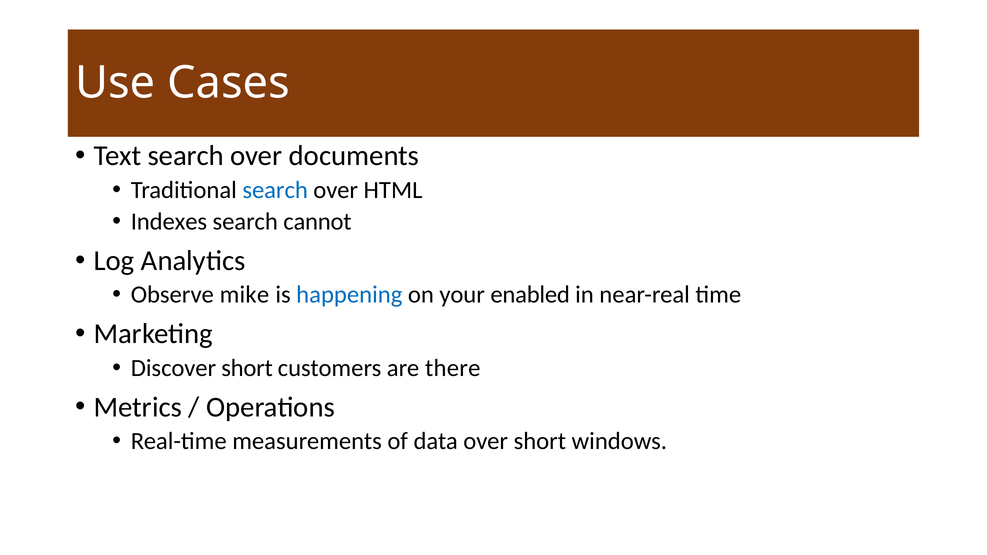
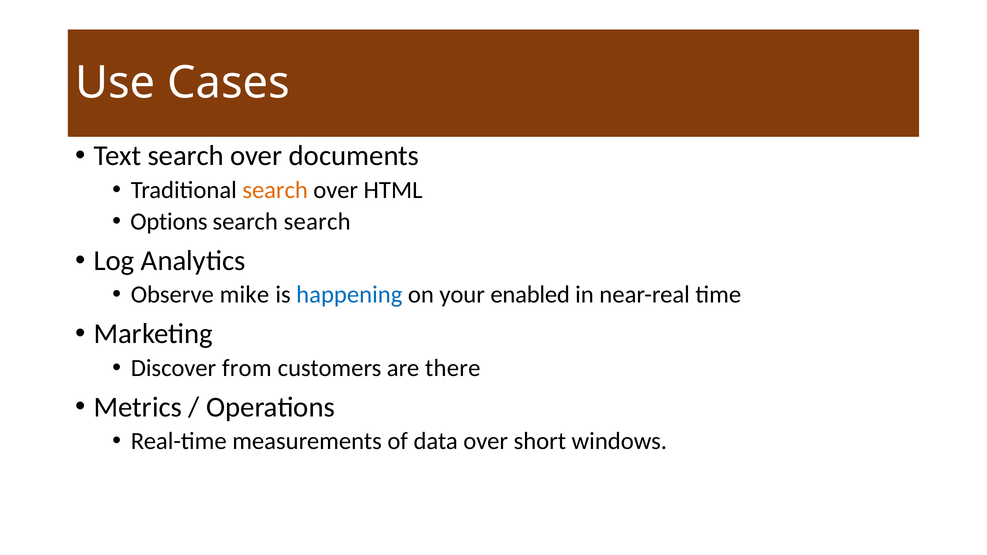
search colour: blue -> orange (275, 190)
Indexes: Indexes -> Options (169, 222)
search cannot: cannot -> search (317, 222)
Discover short: short -> from (247, 368)
